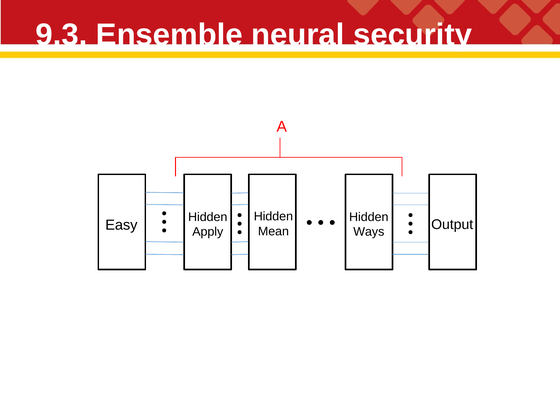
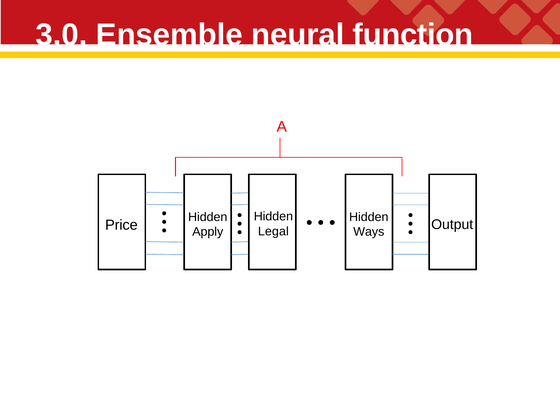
9.3: 9.3 -> 3.0 (61, 35)
security: security -> function (413, 35)
Easy: Easy -> Price (121, 225)
Mean: Mean -> Legal (273, 231)
